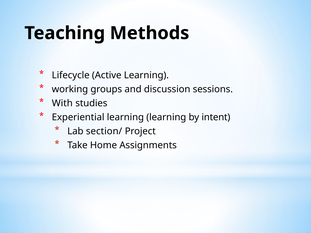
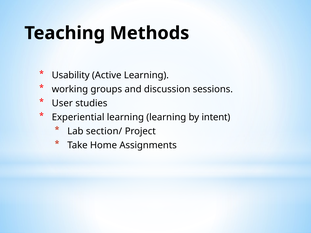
Lifecycle: Lifecycle -> Usability (71, 75)
With: With -> User (62, 103)
